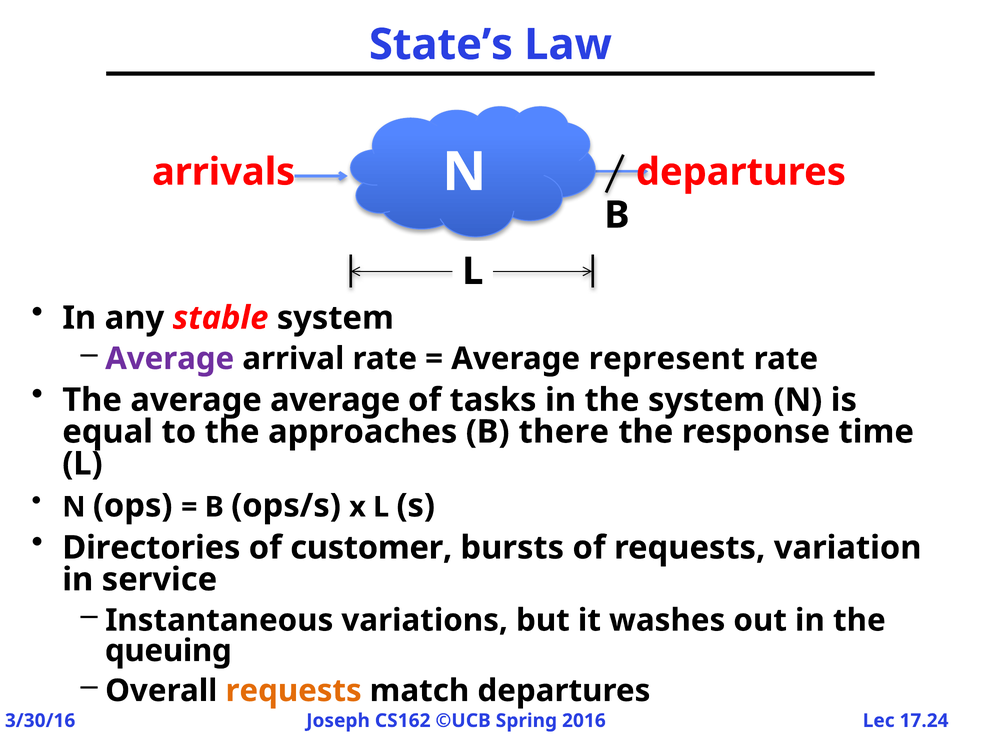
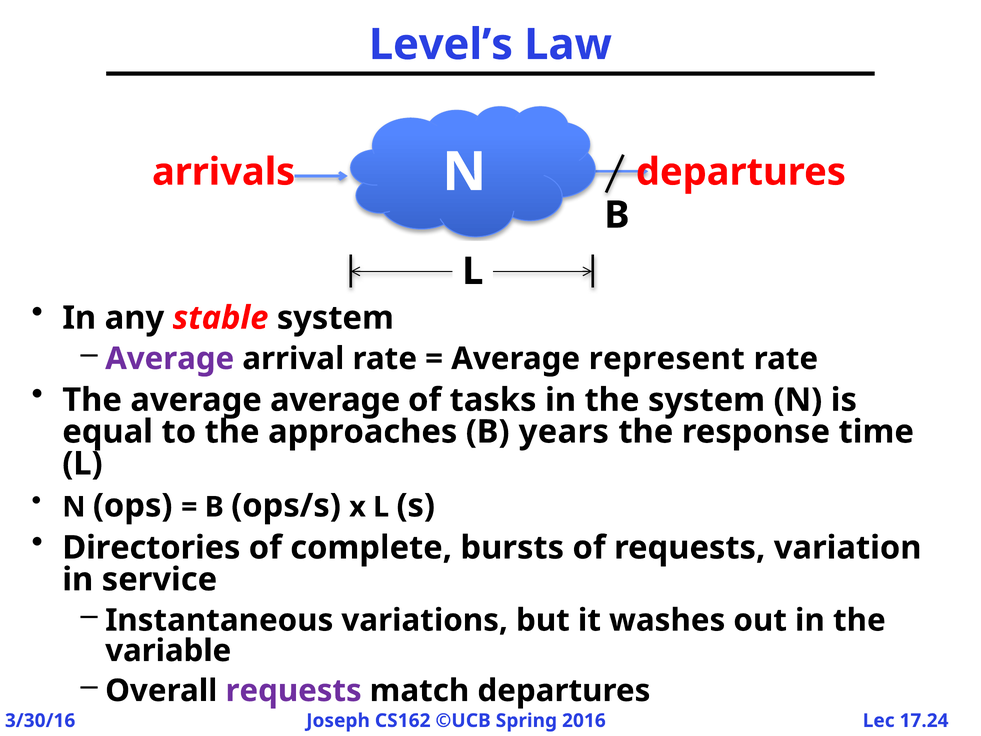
State’s: State’s -> Level’s (441, 45)
there: there -> years (564, 432)
customer: customer -> complete (371, 548)
queuing: queuing -> variable (168, 651)
requests colour: orange -> purple (294, 690)
